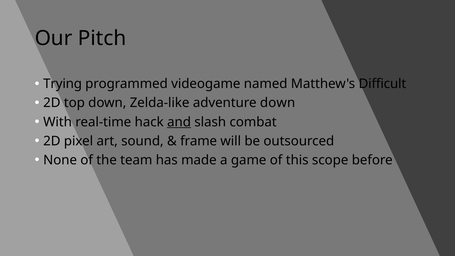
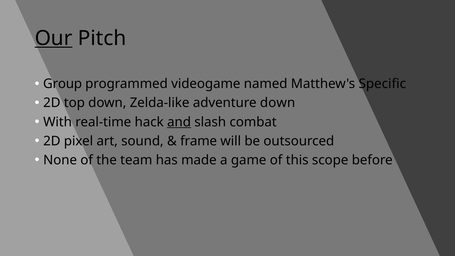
Our underline: none -> present (54, 38)
Trying: Trying -> Group (63, 84)
Difficult: Difficult -> Specific (382, 84)
